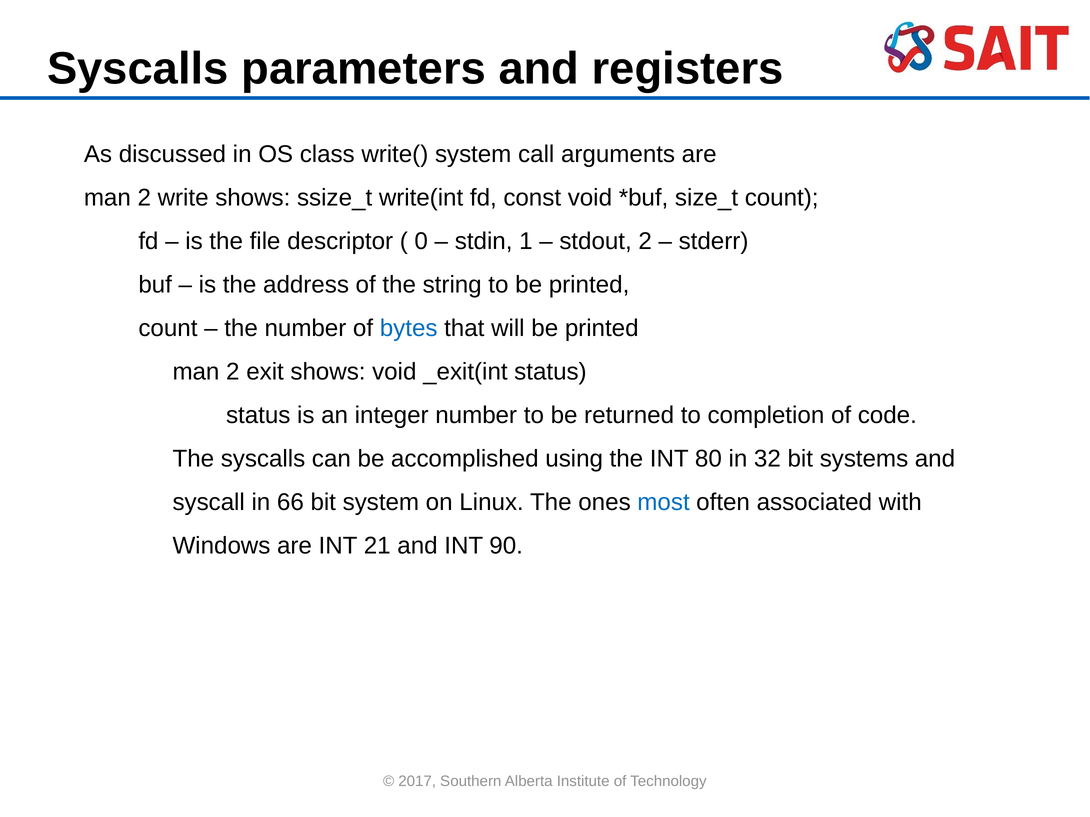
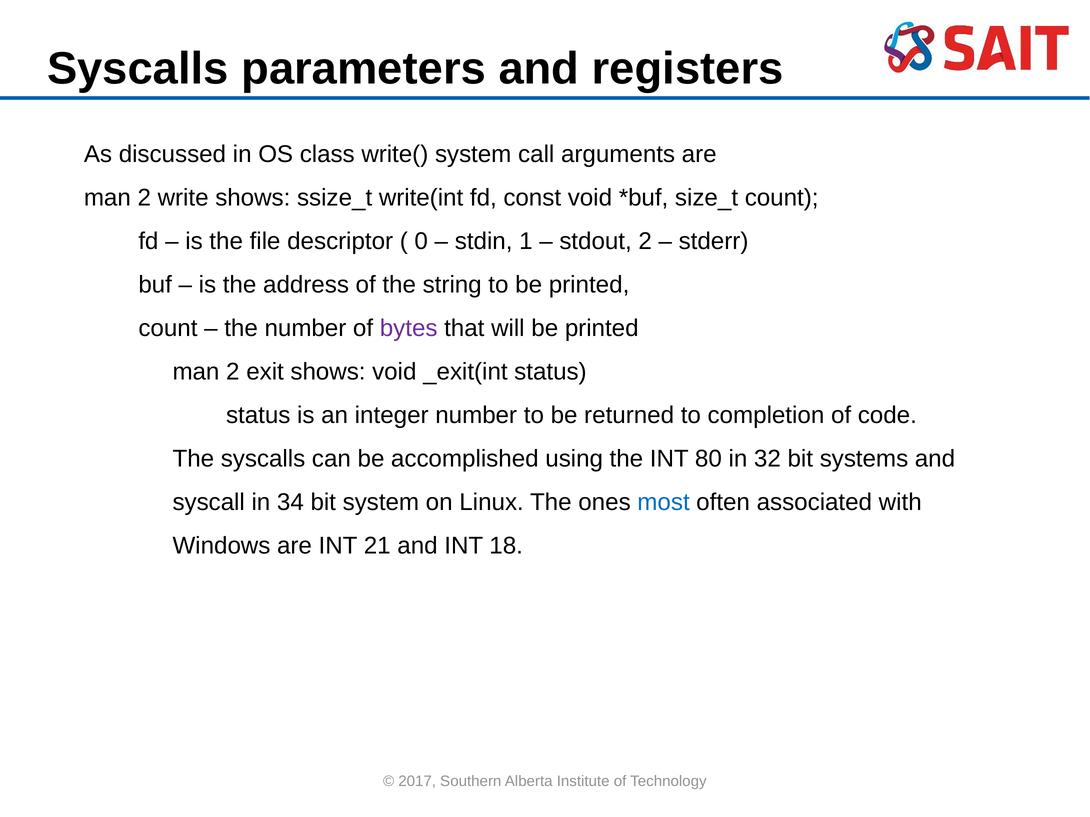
bytes colour: blue -> purple (409, 328)
66: 66 -> 34 (290, 503)
90: 90 -> 18 (506, 546)
